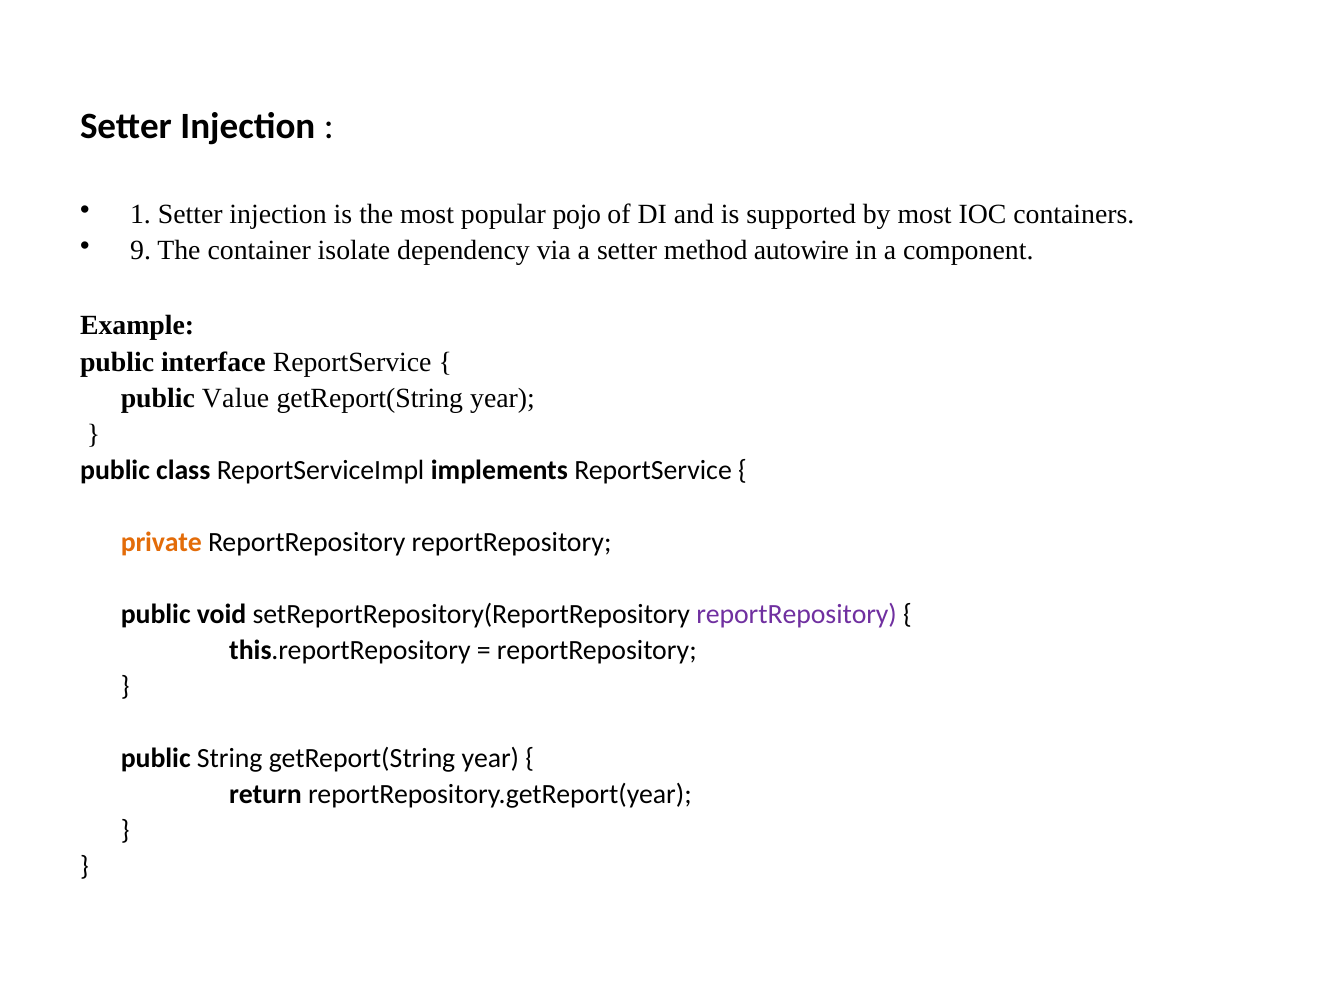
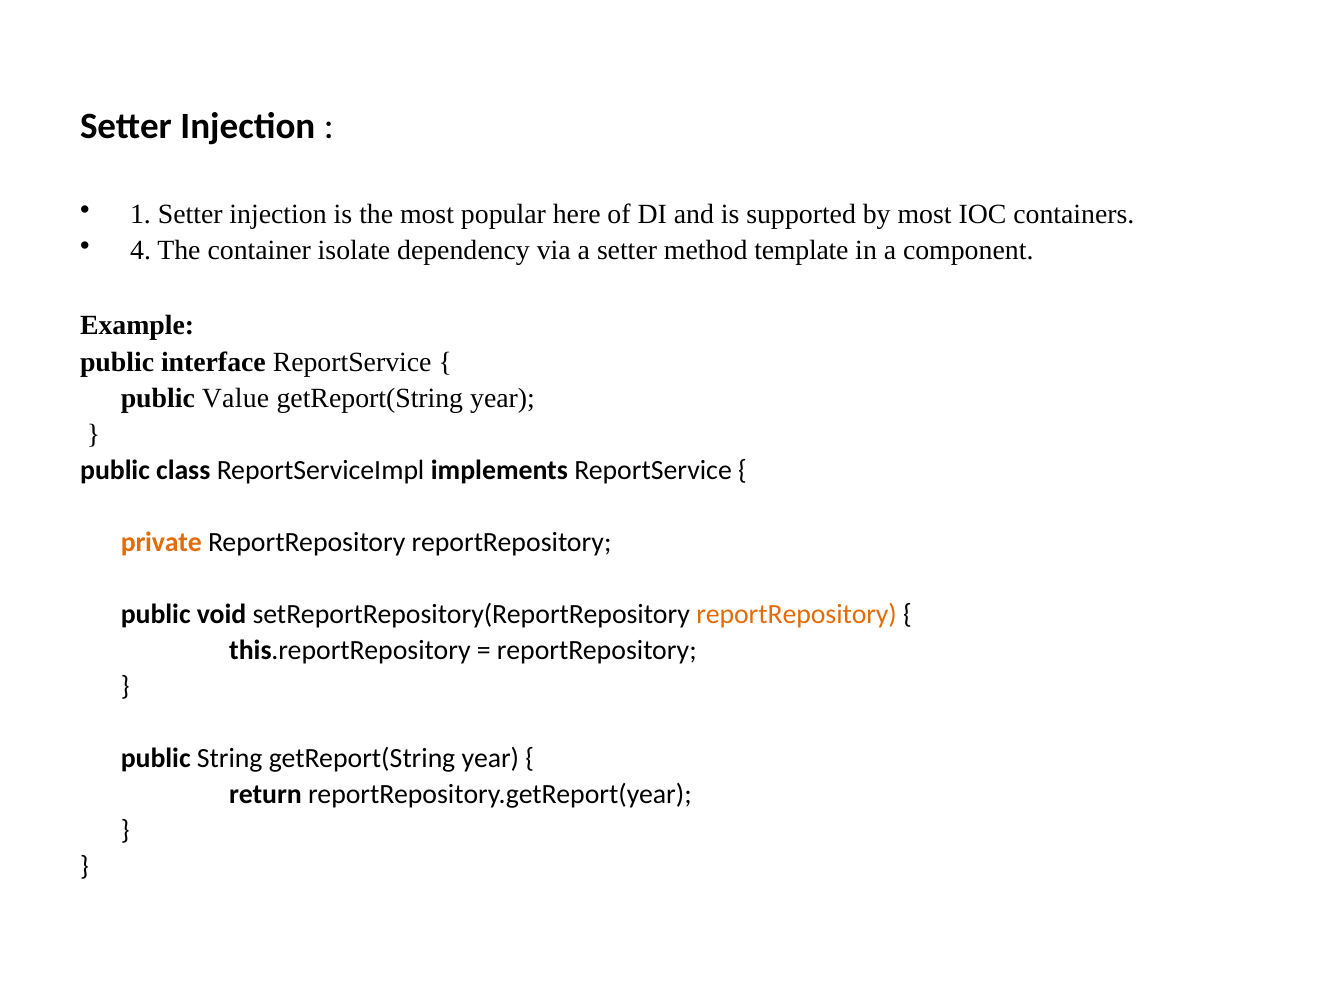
pojo: pojo -> here (577, 214)
9: 9 -> 4 (141, 250)
autowire: autowire -> template (801, 250)
reportRepository colour: purple -> orange (797, 614)
